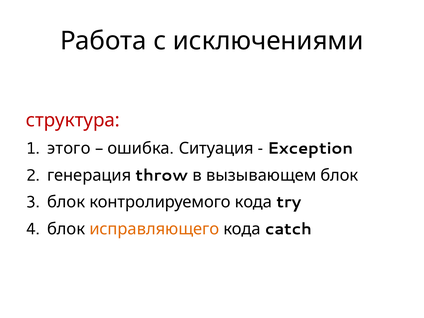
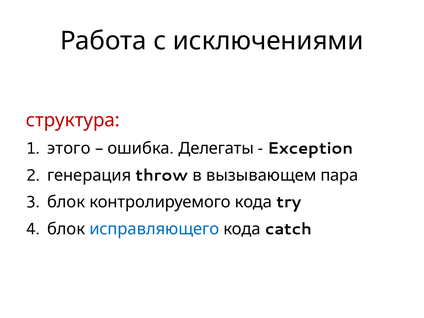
Ситуация: Ситуация -> Делегаты (216, 148)
вызывающем блок: блок -> пара (339, 175)
исправляющего colour: orange -> blue (154, 229)
